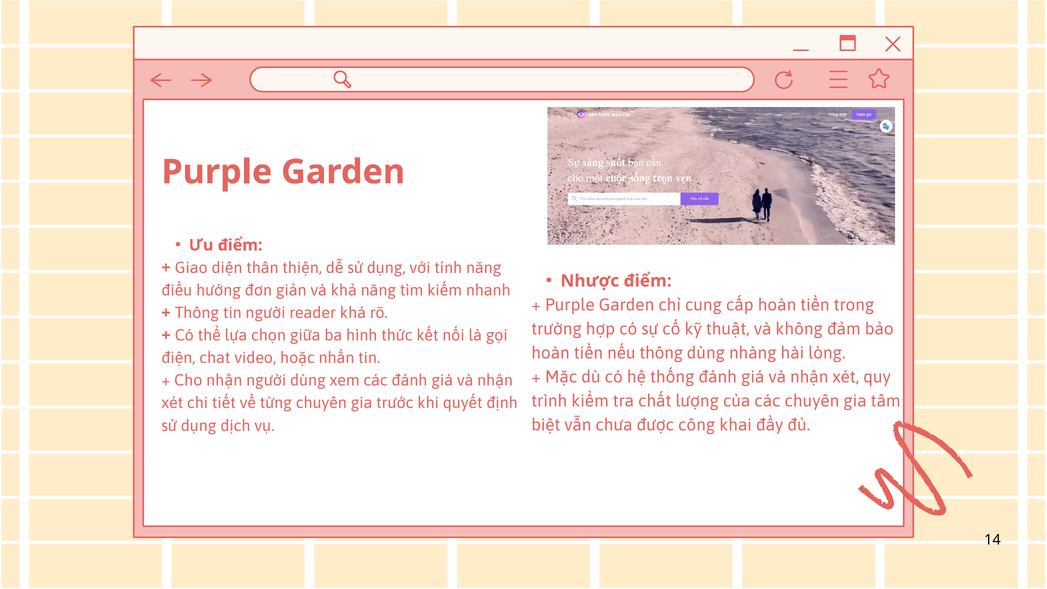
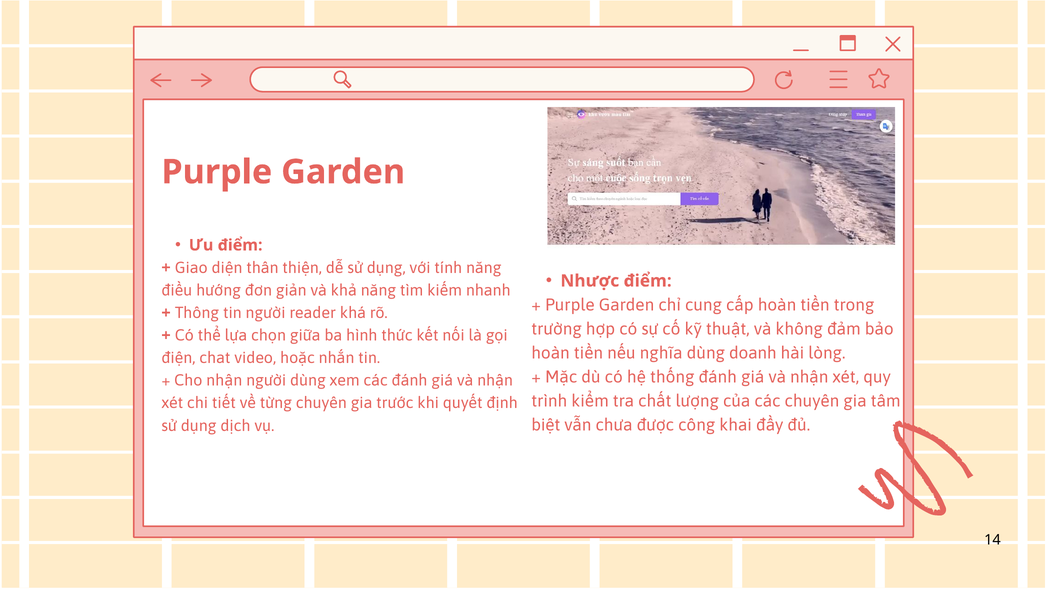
nếu thông: thông -> nghĩa (661, 353)
nhàng: nhàng -> doanh (753, 353)
